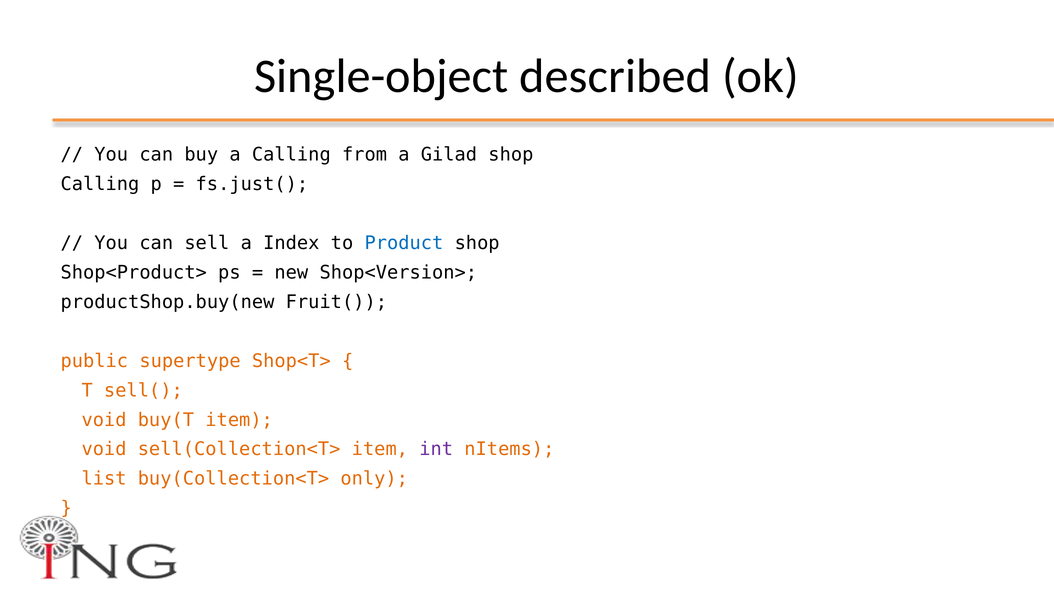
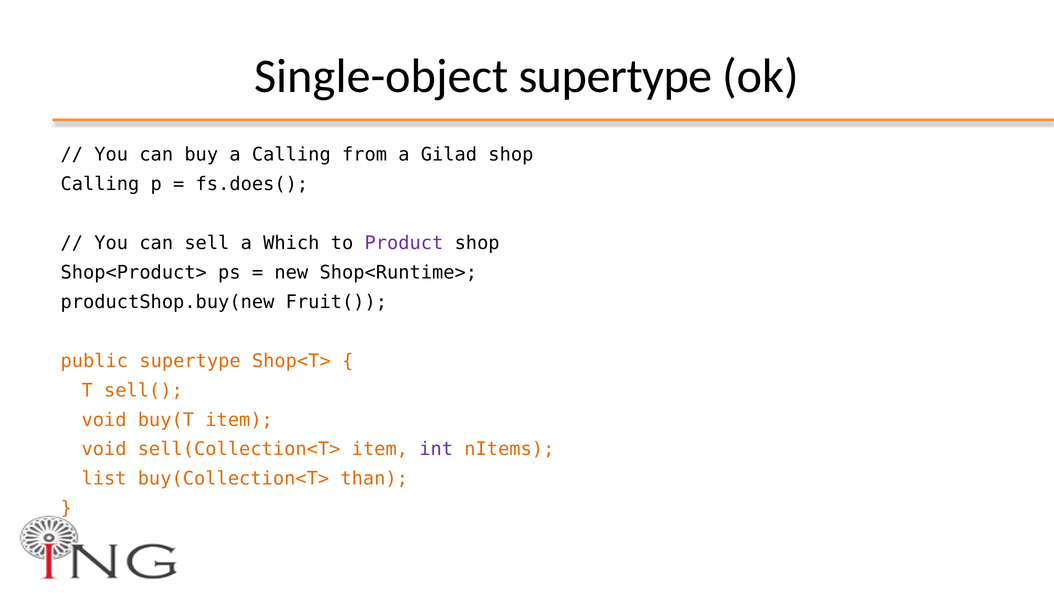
Single-object described: described -> supertype (615, 77)
fs.just(: fs.just( -> fs.does( (252, 184)
Index: Index -> Which (291, 243)
Product colour: blue -> purple (404, 243)
Shop<Version>: Shop<Version> -> Shop<Runtime> (398, 273)
only: only -> than (374, 479)
